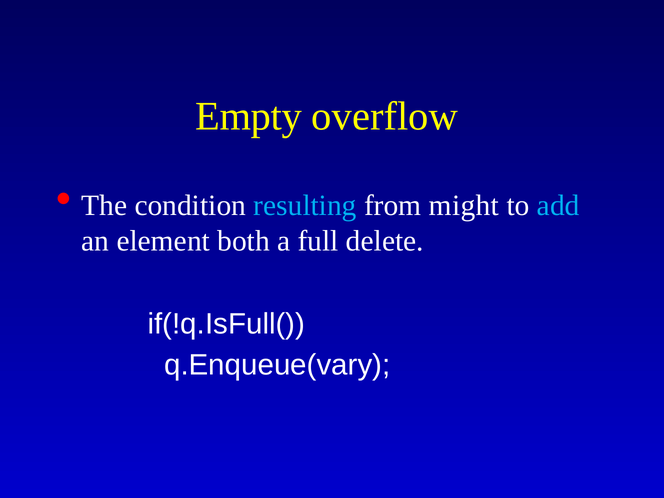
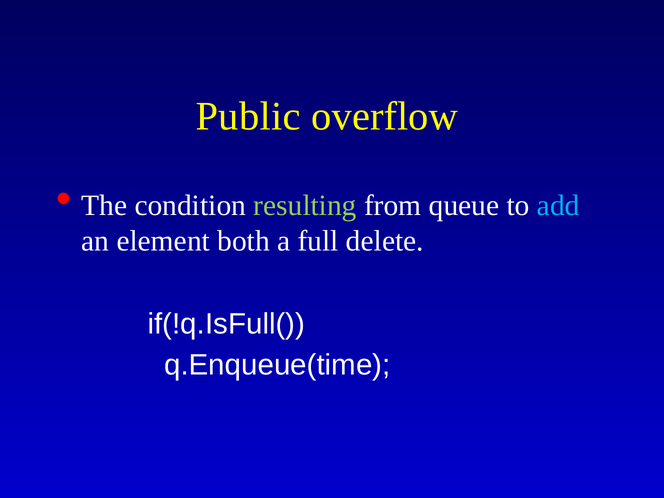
Empty: Empty -> Public (248, 116)
resulting colour: light blue -> light green (305, 206)
might: might -> queue (464, 206)
q.Enqueue(vary: q.Enqueue(vary -> q.Enqueue(time (277, 365)
